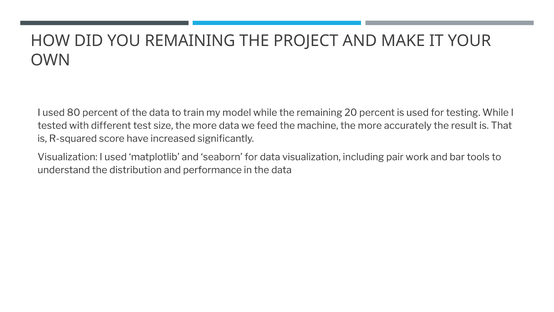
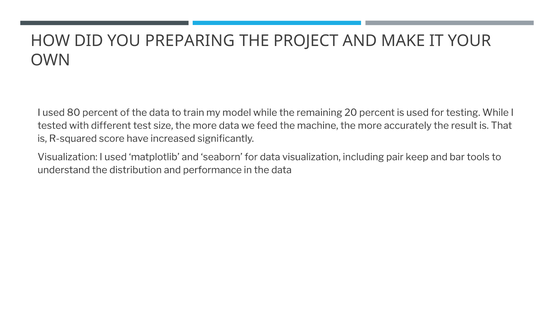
YOU REMAINING: REMAINING -> PREPARING (190, 41)
work: work -> keep (417, 157)
